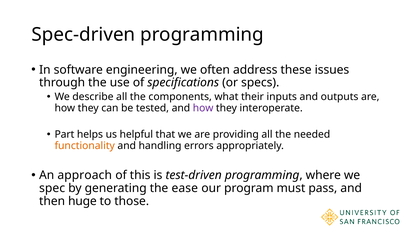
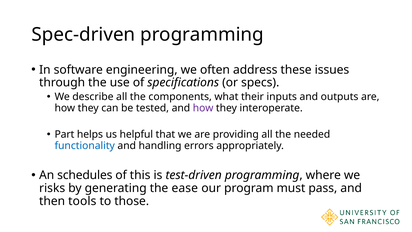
functionality colour: orange -> blue (85, 146)
approach: approach -> schedules (85, 175)
spec: spec -> risks (52, 188)
huge: huge -> tools (82, 201)
